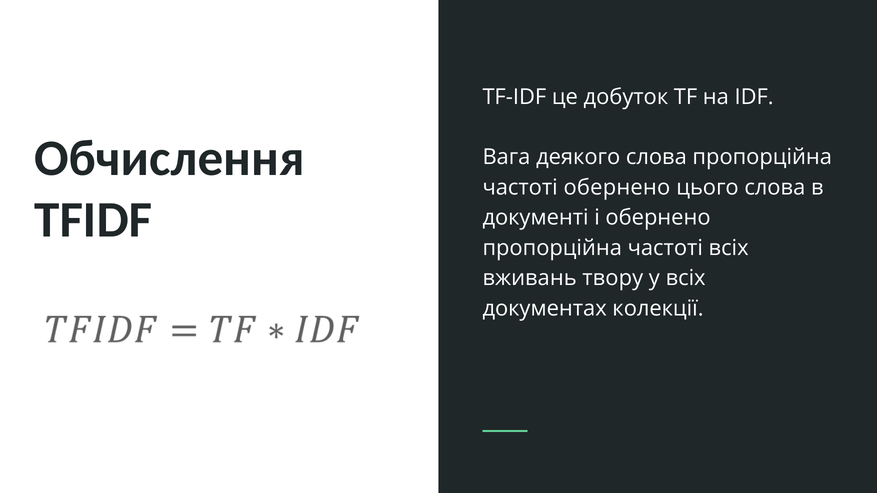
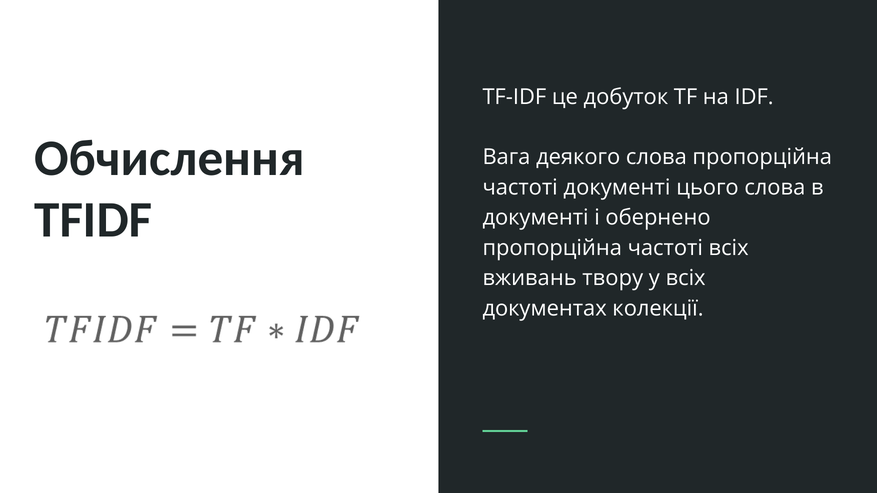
частоті обернено: обернено -> документі (617, 188)
